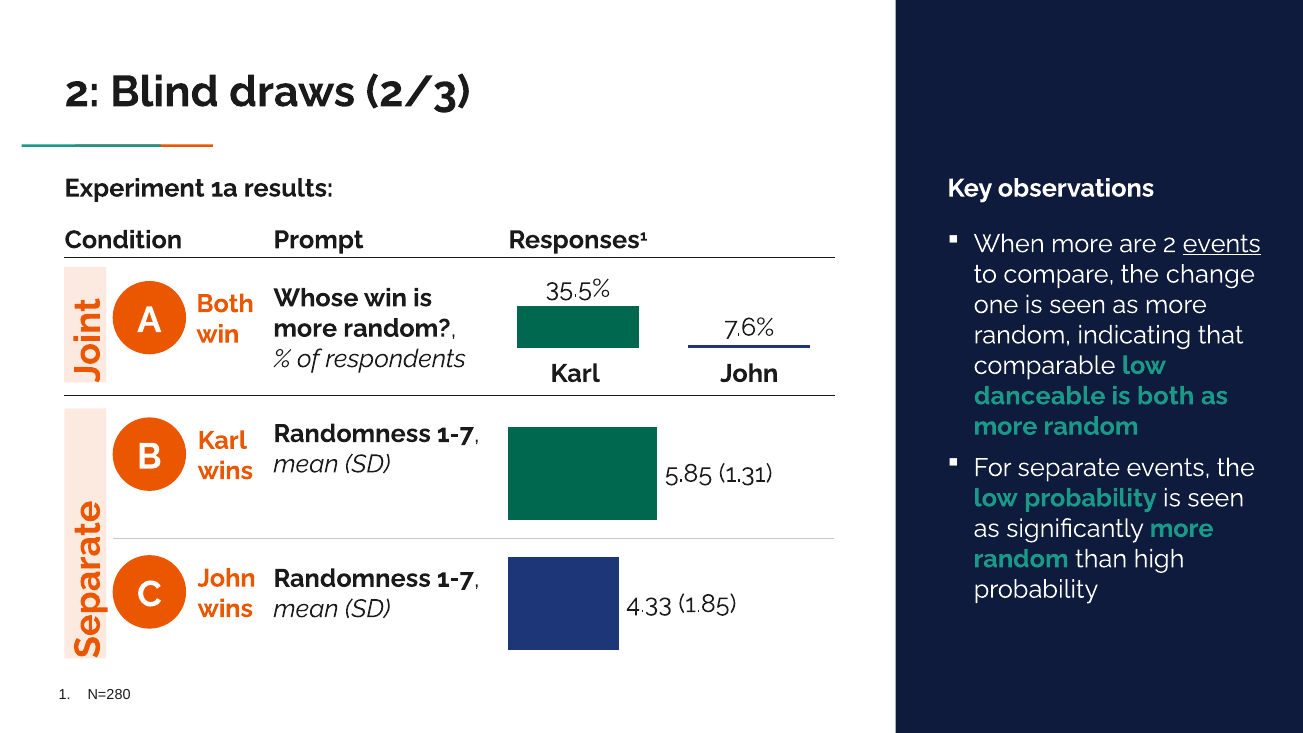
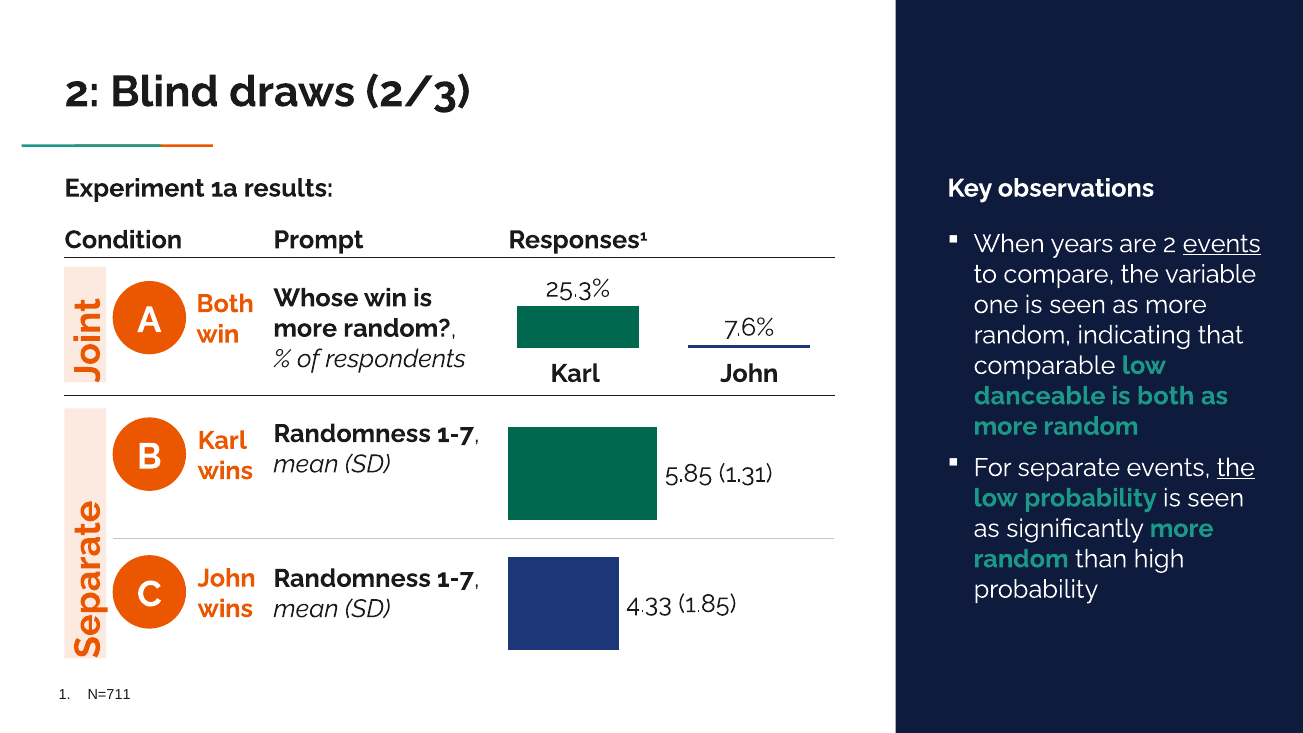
When more: more -> years (1082, 244)
change: change -> variable (1211, 274)
35.5%: 35.5% -> 25.3% (578, 288)
the underline: none -> present (1236, 468)
N=280: N=280 -> N=711 (109, 694)
